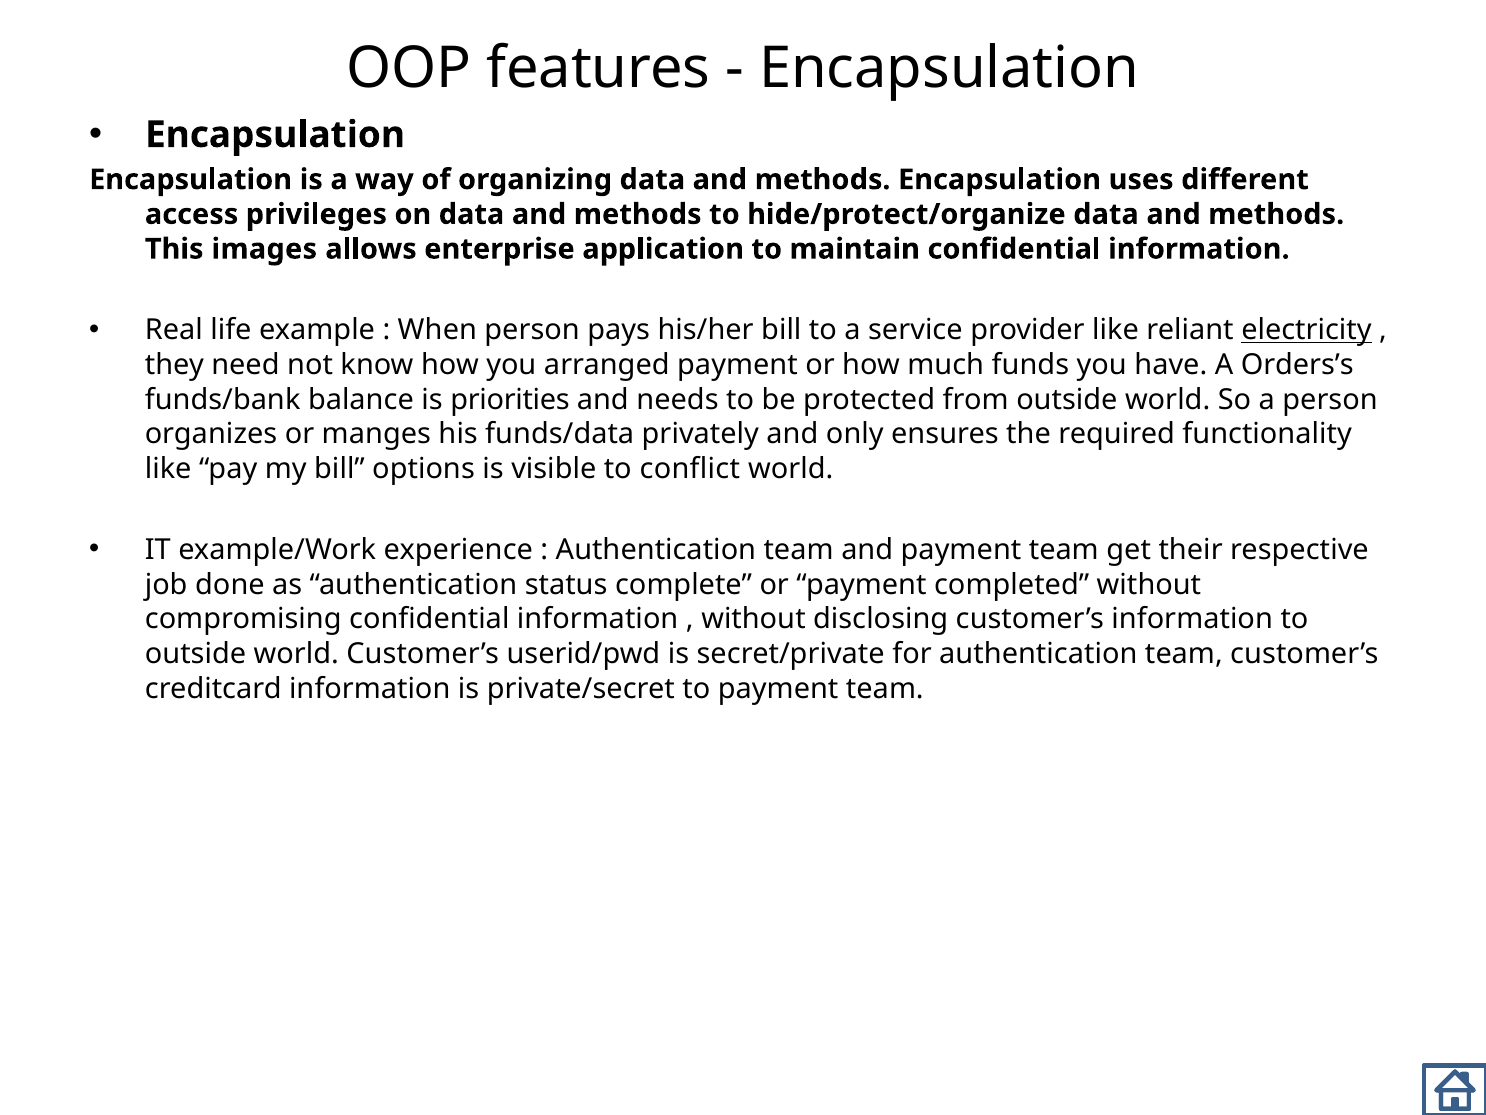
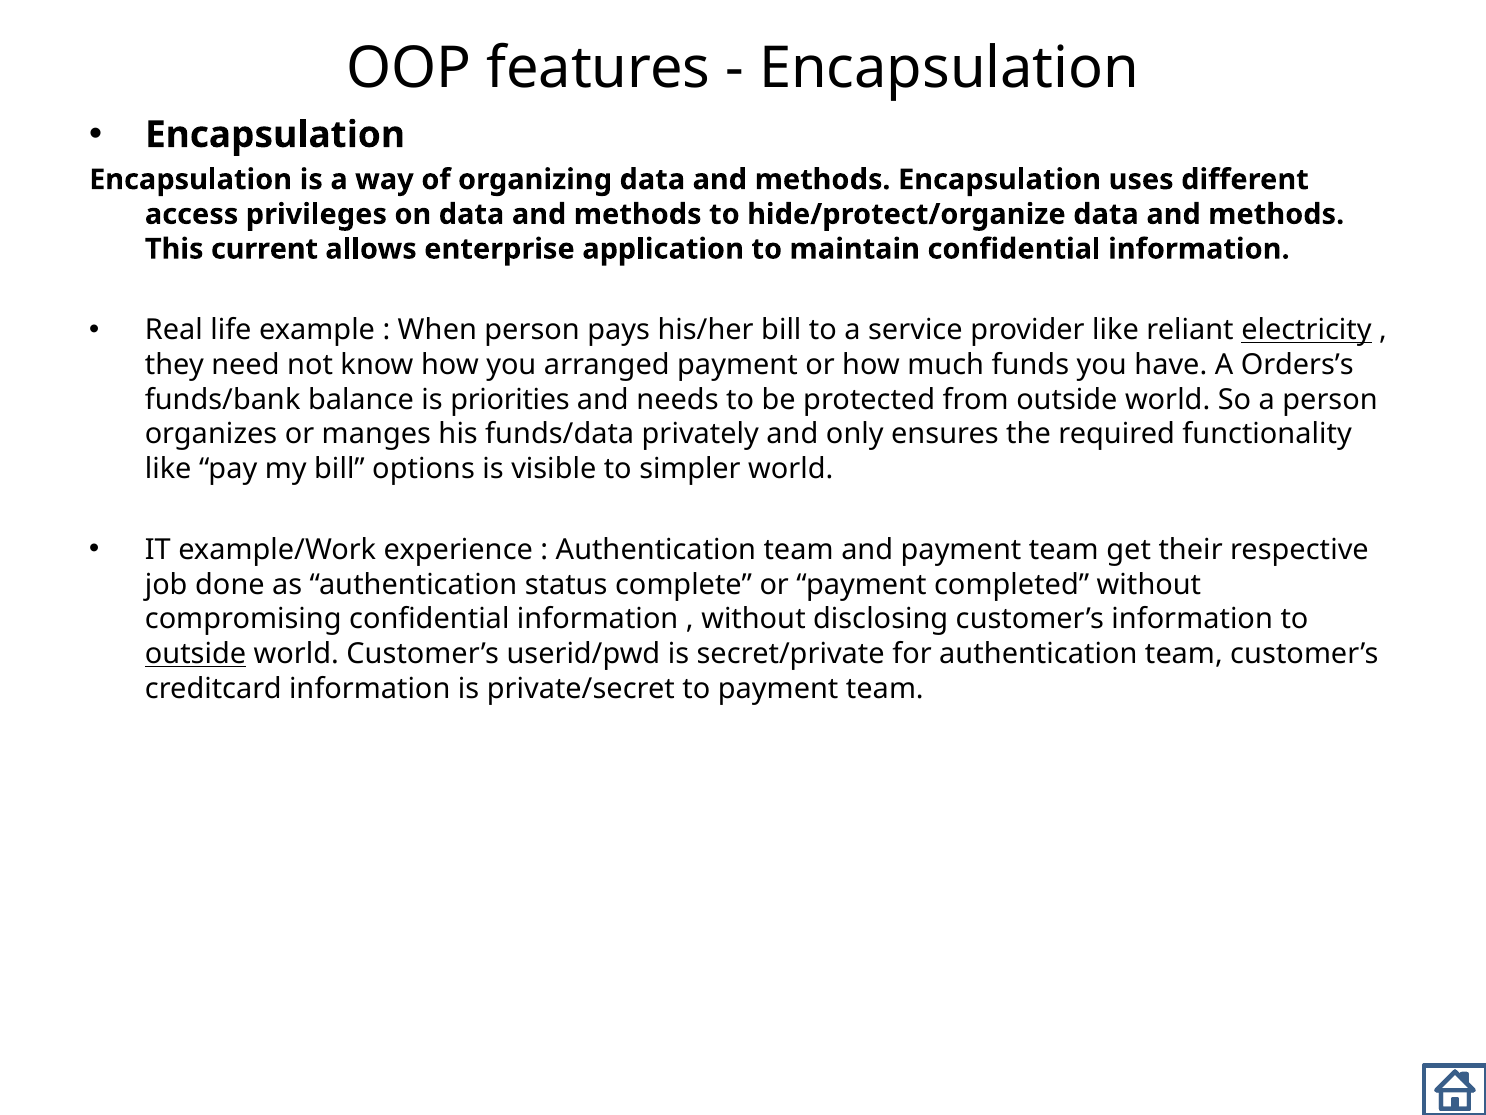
images: images -> current (264, 249)
conflict: conflict -> simpler (690, 469)
outside underline: none -> present (196, 654)
